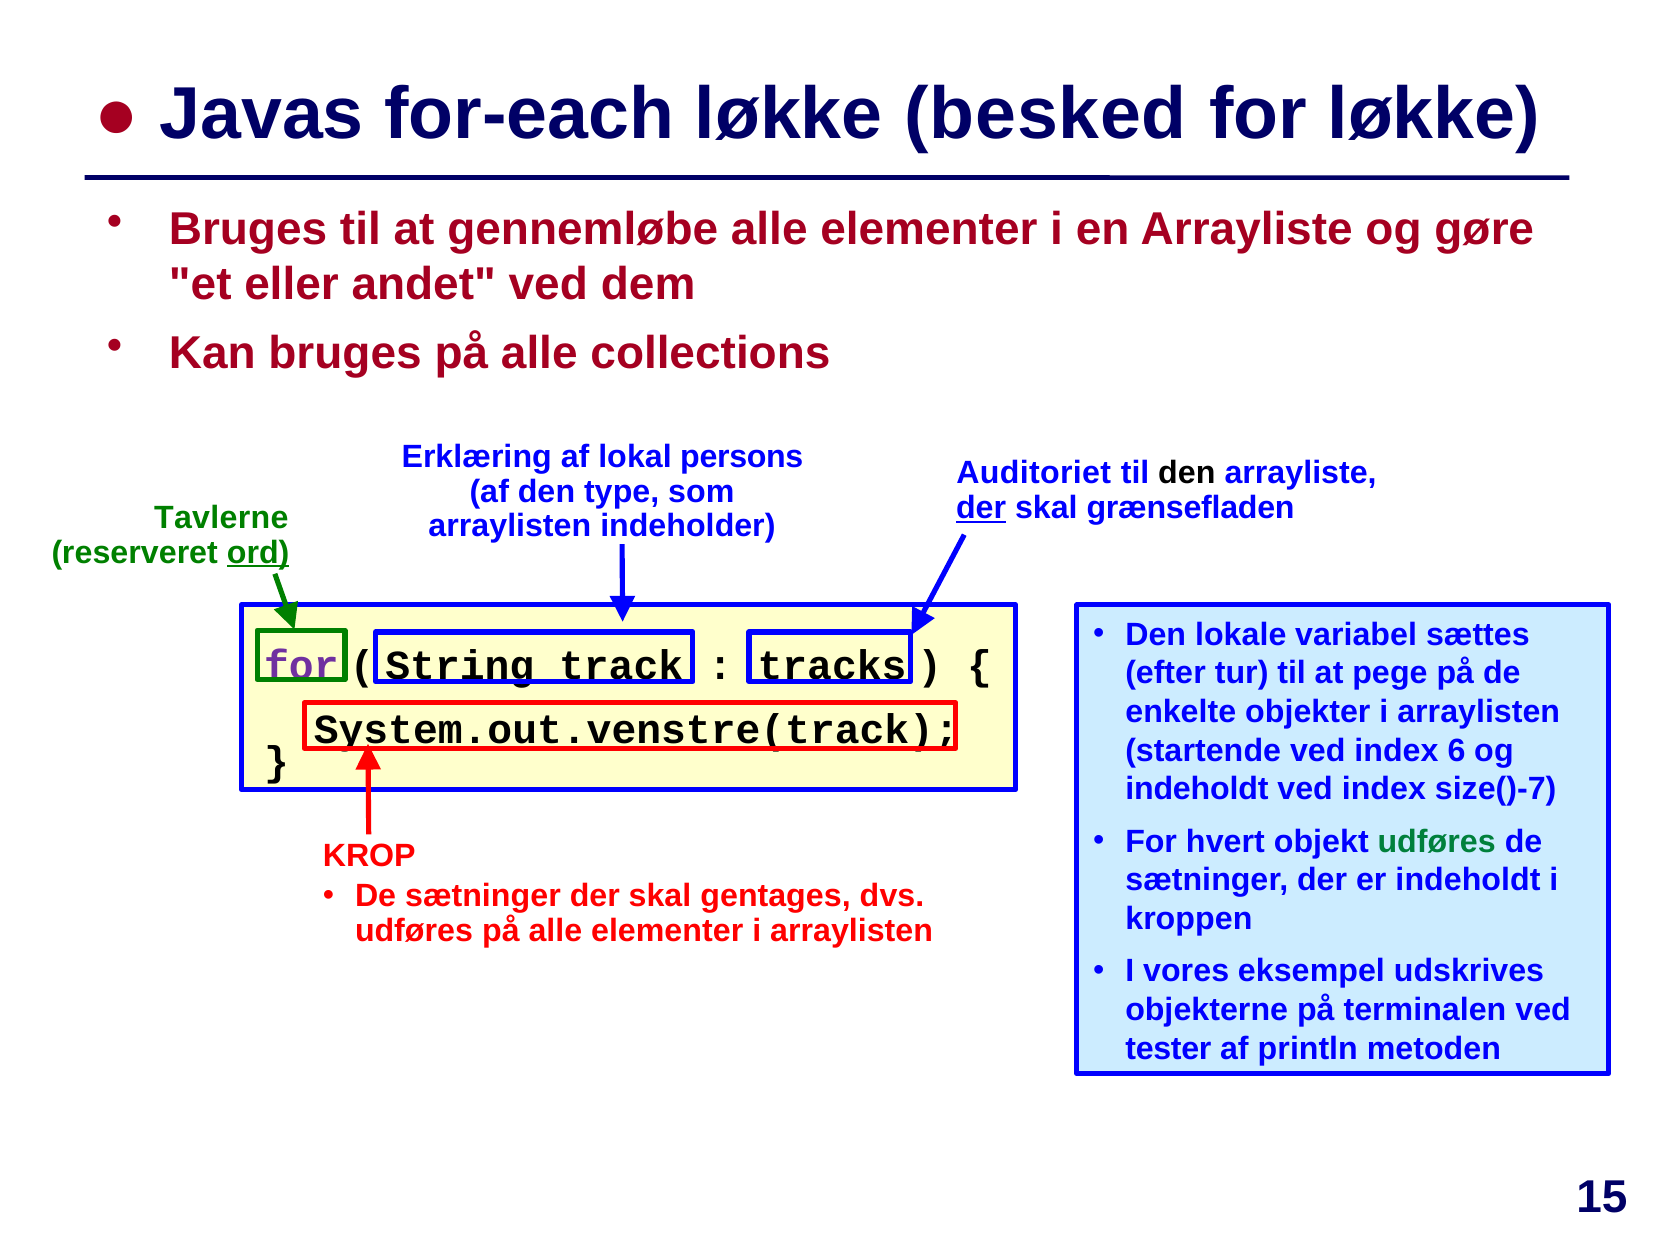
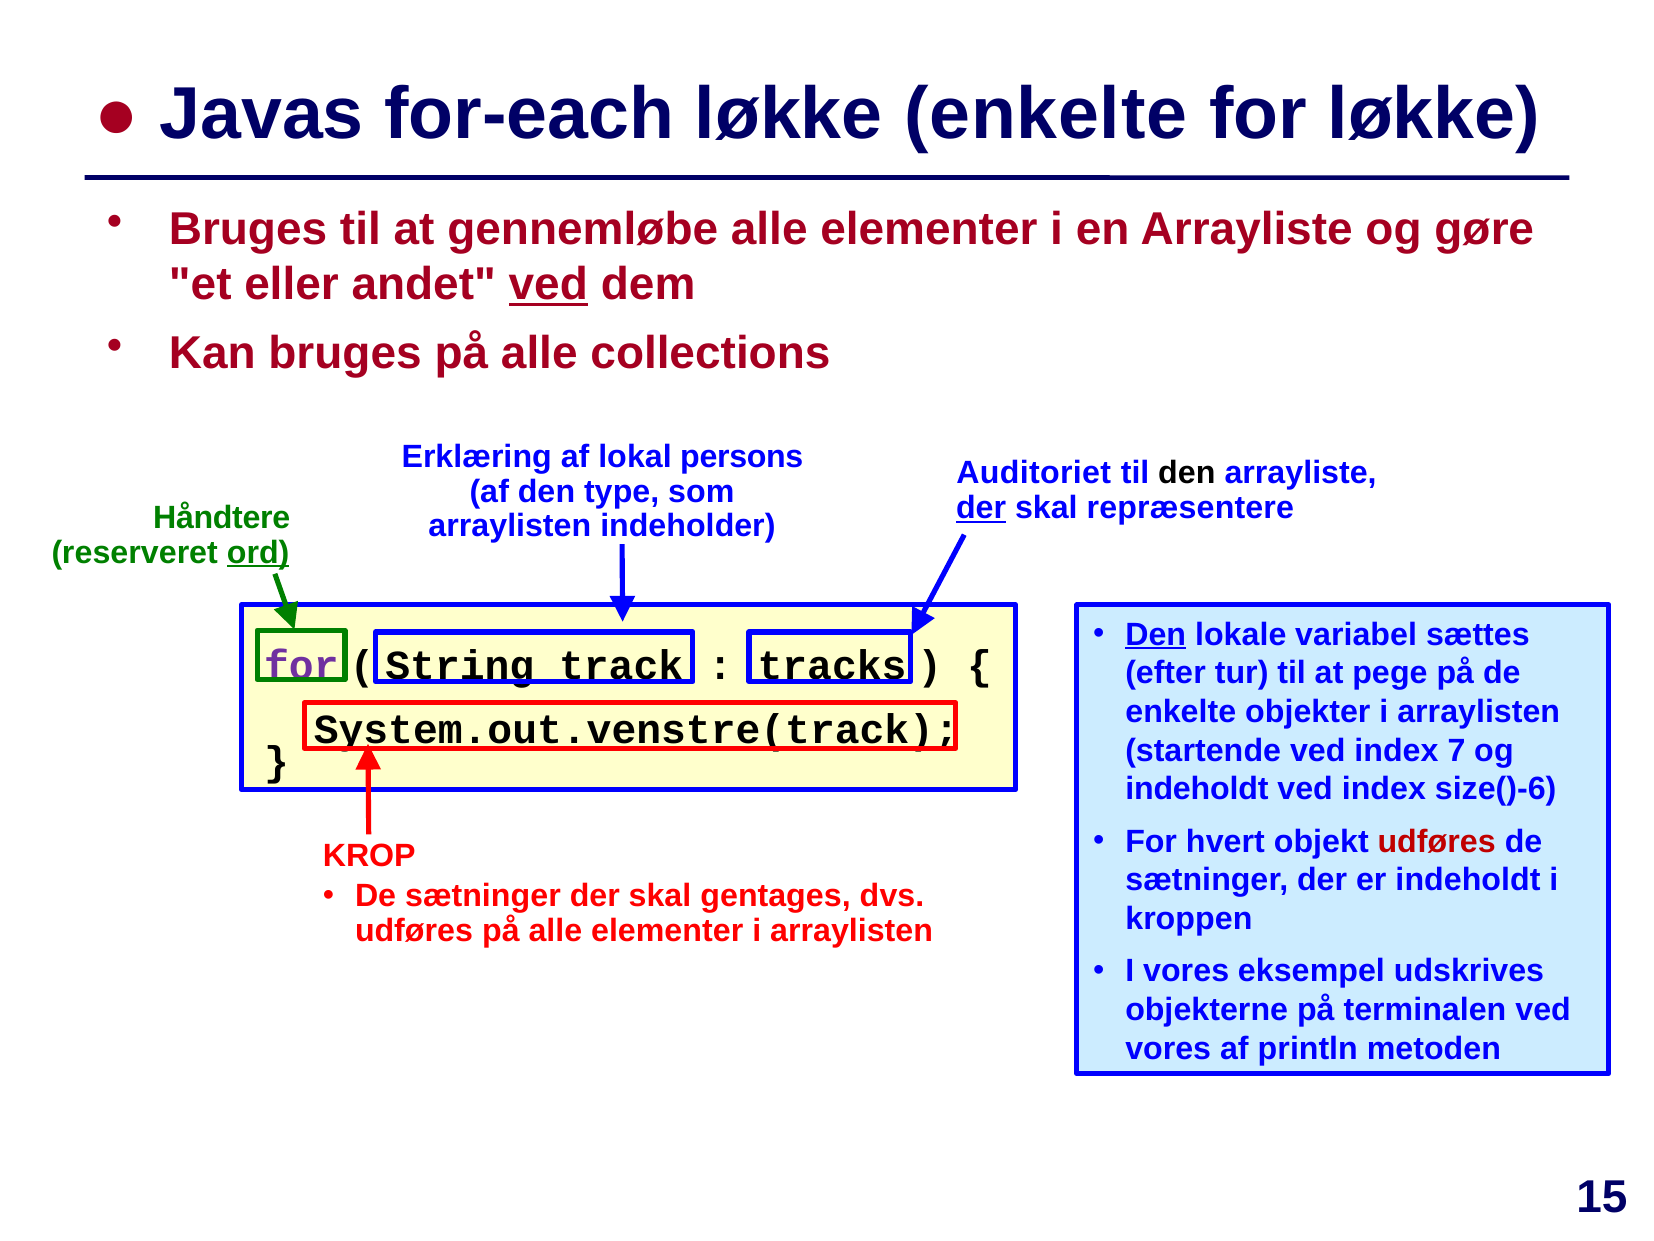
løkke besked: besked -> enkelte (1046, 114)
ved underline: none -> present (548, 285)
grænsefladen: grænsefladen -> repræsentere (1190, 508)
Tavlerne: Tavlerne -> Håndtere (222, 518)
Den underline: none -> present (1156, 634)
6: 6 -> 7 (1456, 750)
size()-7: size()-7 -> size()-6 (1496, 789)
udføres colour: green -> red (1437, 841)
tester: tester -> vores (1168, 1048)
